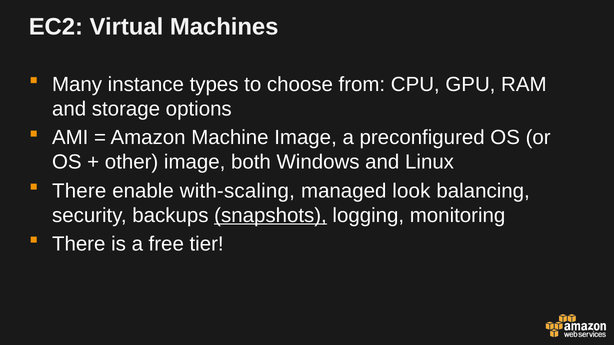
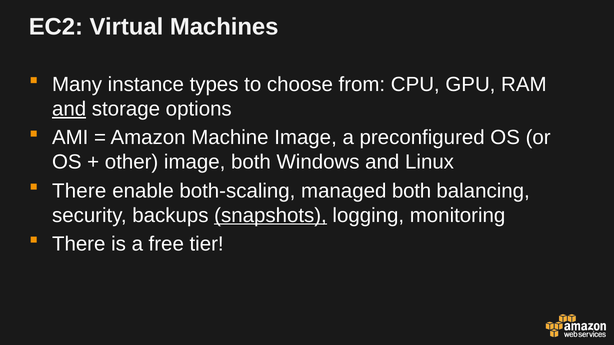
and underline: none -> present (69, 109)
with-scaling: with-scaling -> both-scaling (237, 191)
managed look: look -> both (412, 191)
